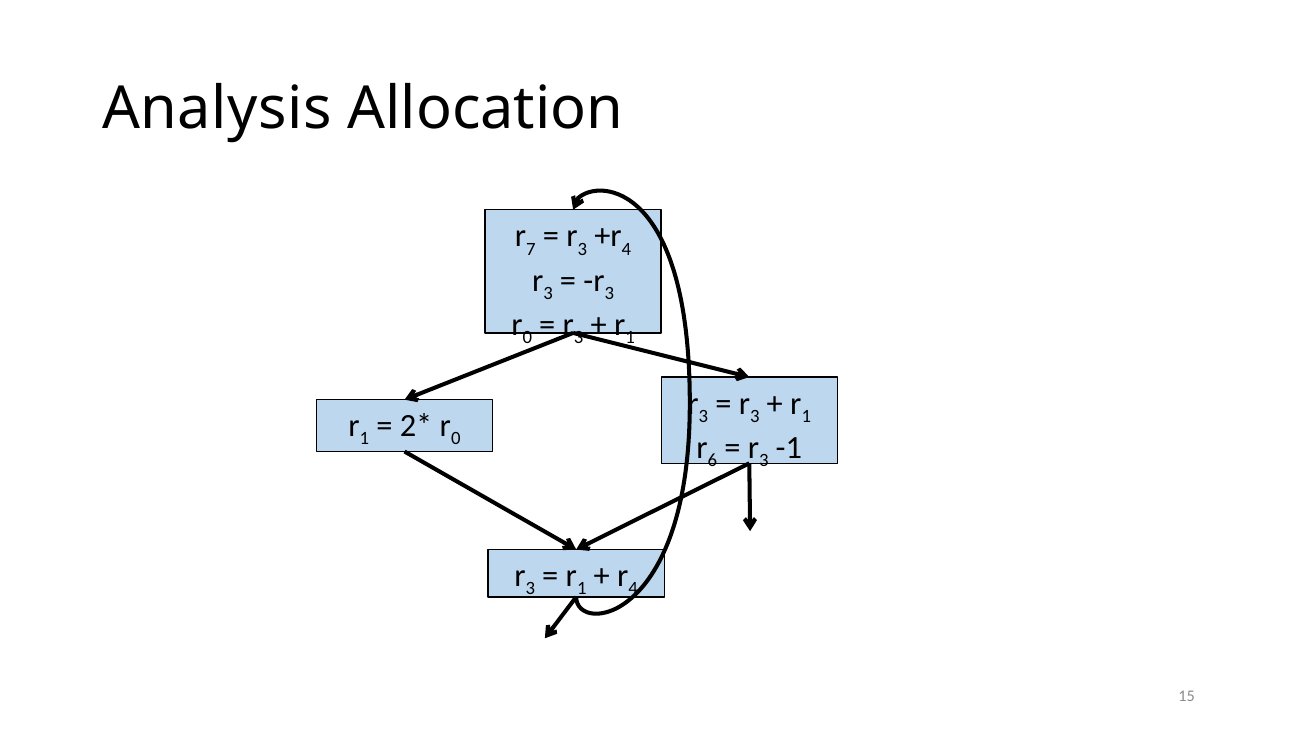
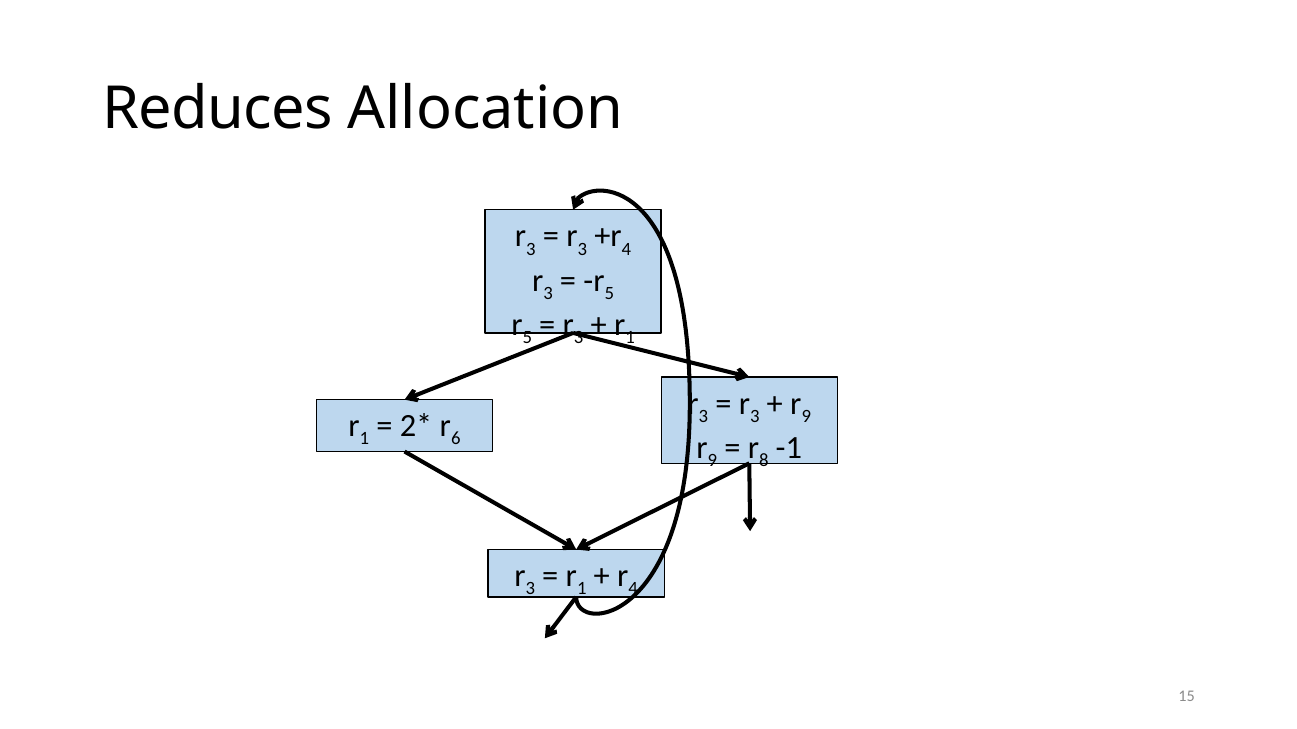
Analysis: Analysis -> Reduces (218, 109)
7: 7 -> 3 (531, 249)
3: 3 -> 5 (609, 293)
0: 0 -> 5 (527, 337)
1: 1 -> 9 (806, 417)
0: 0 -> 6 (456, 439)
6: 6 -> 9 (712, 461)
3: 3 -> 8 (764, 461)
